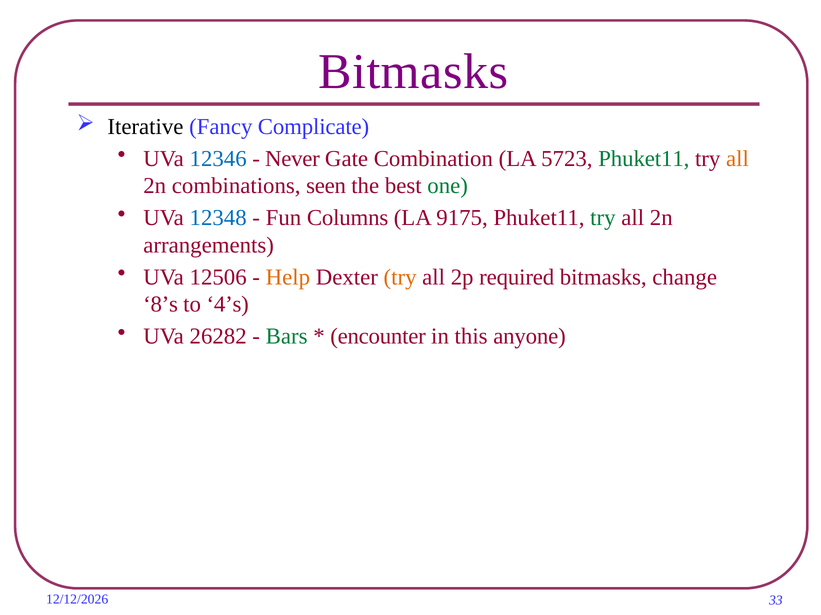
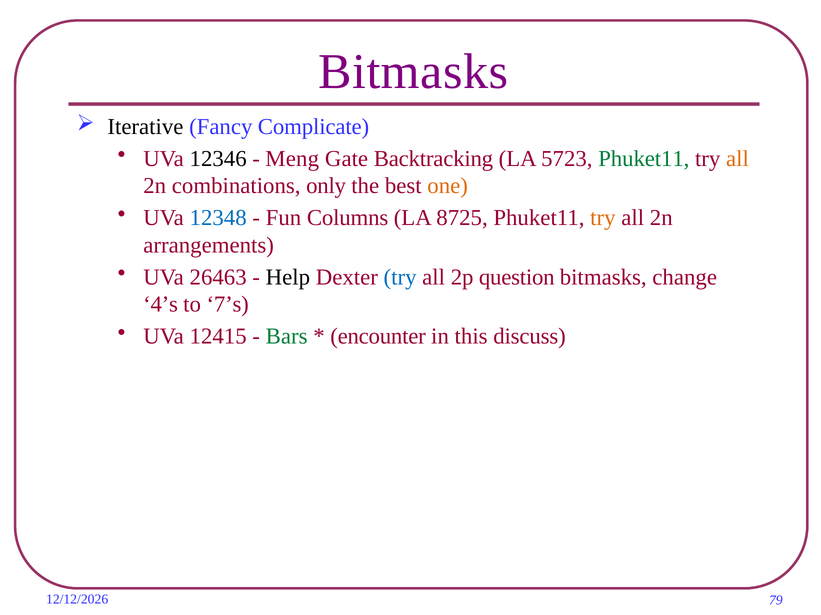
12346 colour: blue -> black (218, 159)
Never: Never -> Meng (292, 159)
Combination: Combination -> Backtracking (433, 159)
seen: seen -> only (326, 186)
one colour: green -> orange (448, 186)
9175: 9175 -> 8725 (462, 218)
try colour: green -> orange (603, 218)
12506: 12506 -> 26463 (218, 277)
Help colour: orange -> black (288, 277)
try colour: orange -> blue (400, 277)
required: required -> question (517, 277)
8’s: 8’s -> 4’s (161, 305)
4’s: 4’s -> 7’s (228, 305)
26282: 26282 -> 12415 (218, 337)
anyone: anyone -> discuss (530, 337)
33: 33 -> 79 (776, 601)
